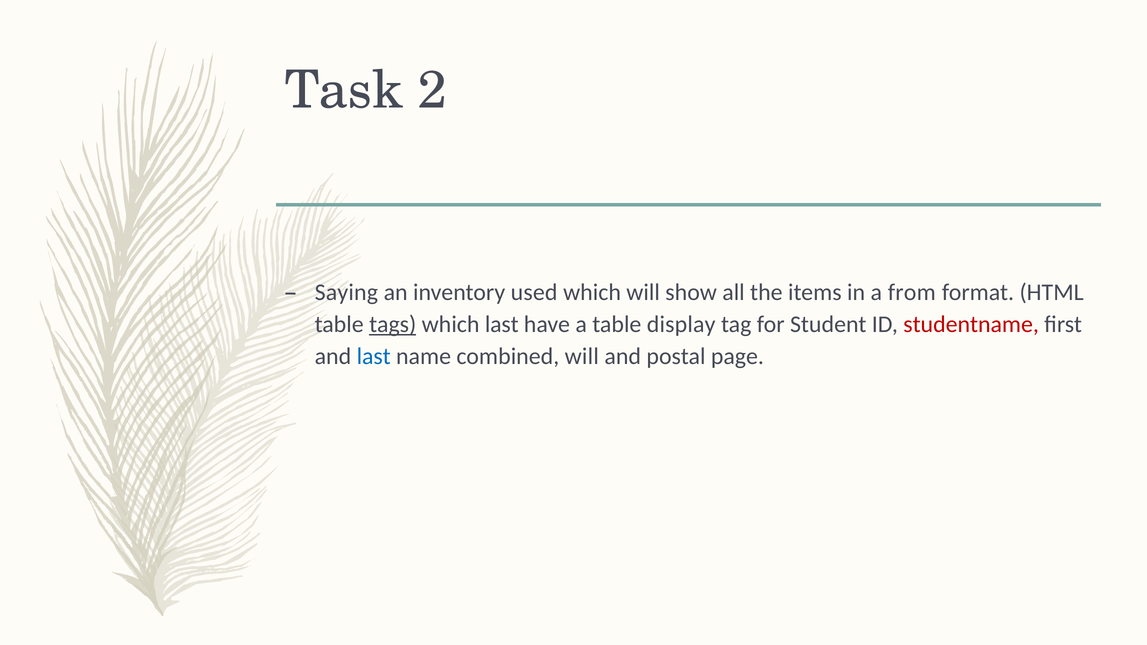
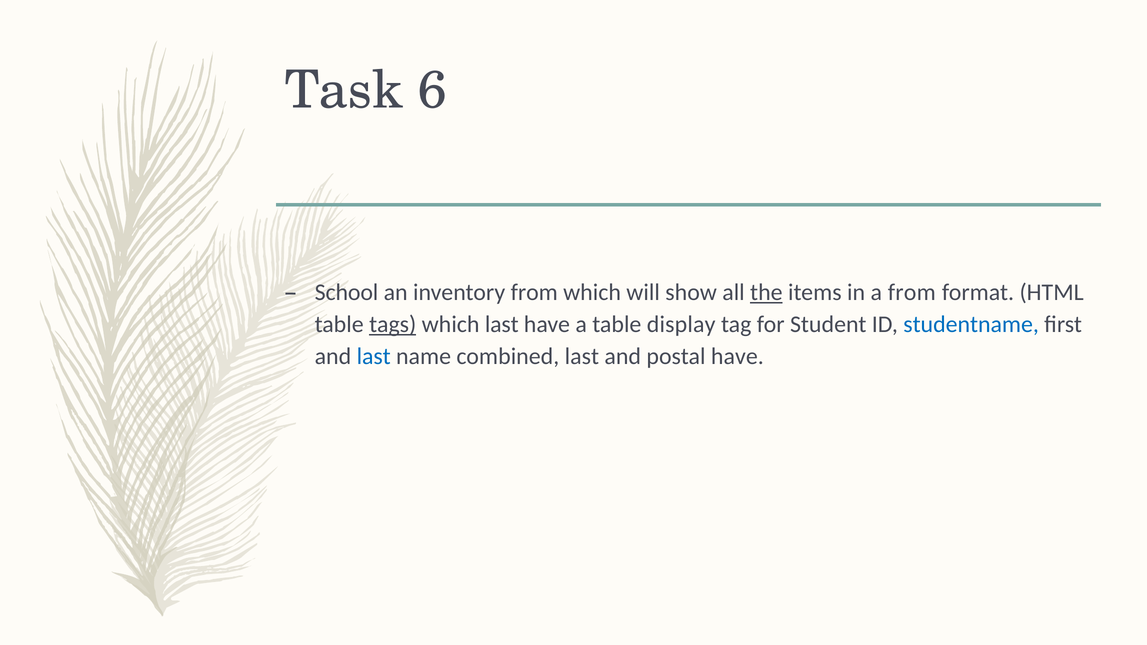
2: 2 -> 6 (433, 90)
Saying: Saying -> School (347, 293)
inventory used: used -> from (534, 293)
the underline: none -> present (766, 293)
studentname colour: red -> blue (971, 324)
combined will: will -> last (582, 356)
postal page: page -> have (737, 356)
